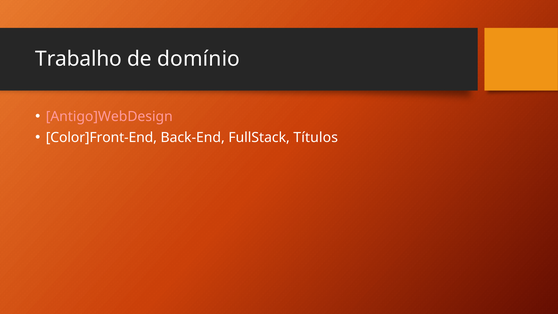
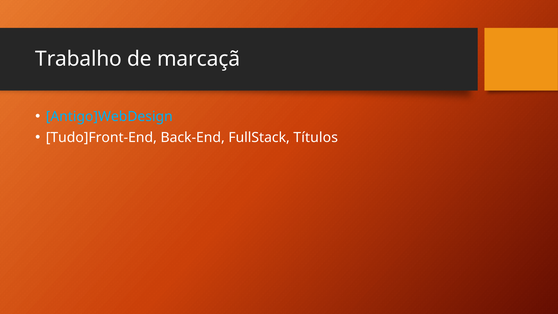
domínio: domínio -> marcaçã (199, 59)
Antigo]WebDesign colour: pink -> light blue (109, 116)
Color]Front-End: Color]Front-End -> Tudo]Front-End (101, 137)
